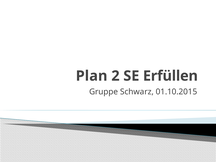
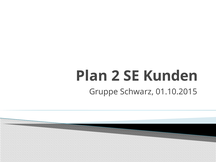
Erfüllen: Erfüllen -> Kunden (170, 76)
